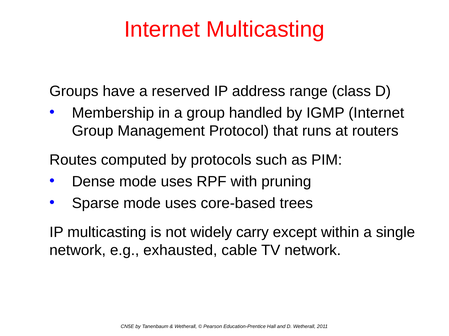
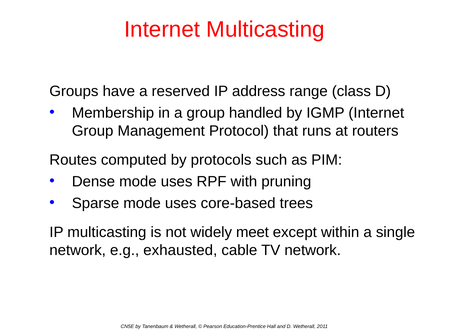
carry: carry -> meet (252, 233)
